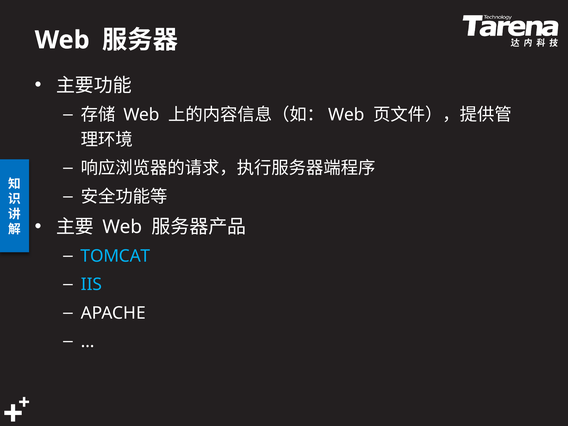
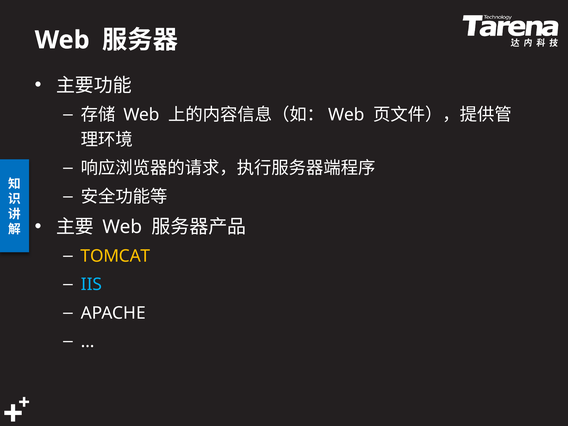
TOMCAT colour: light blue -> yellow (115, 256)
